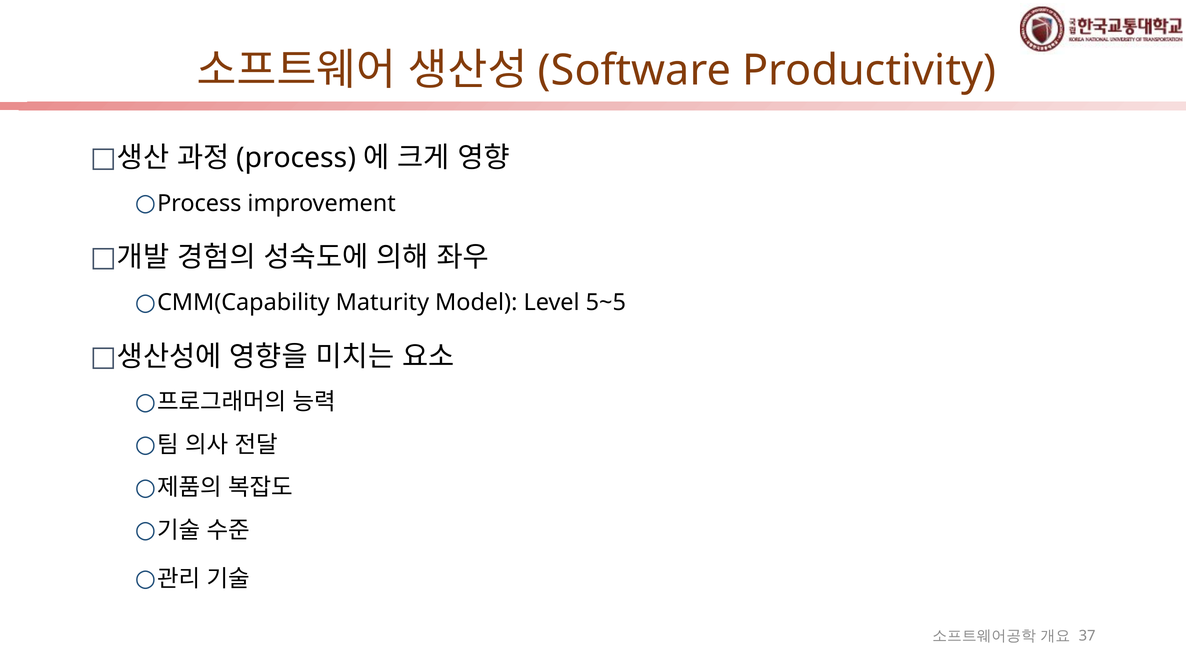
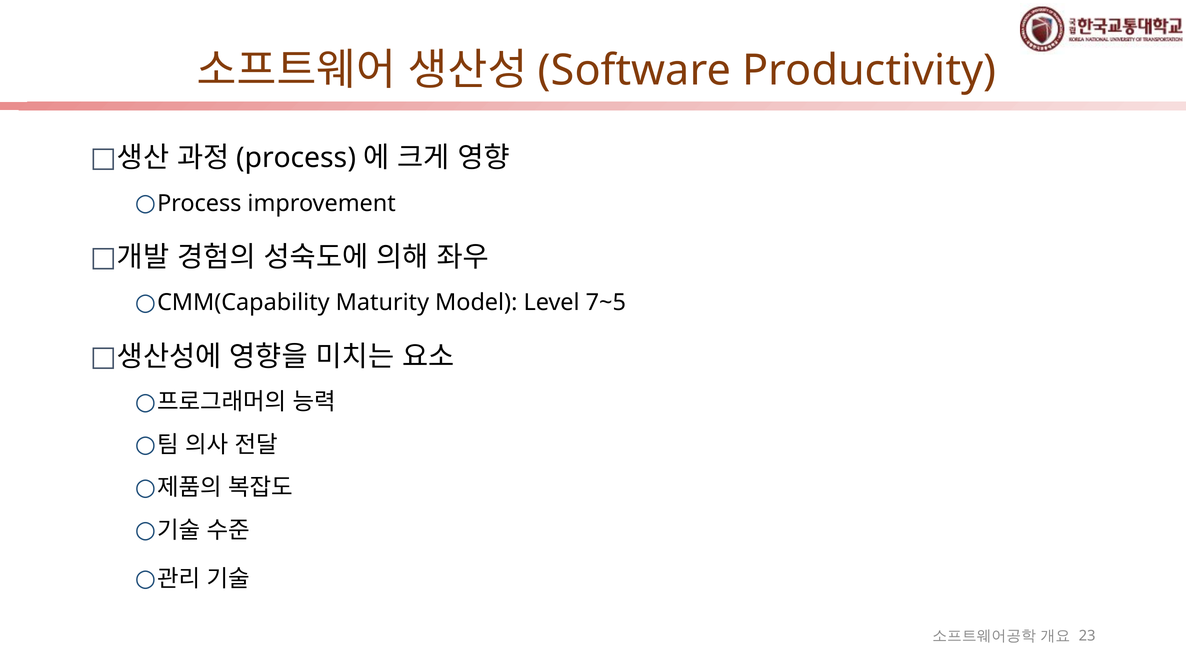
5~5: 5~5 -> 7~5 (606, 303)
37: 37 -> 23 (1087, 636)
